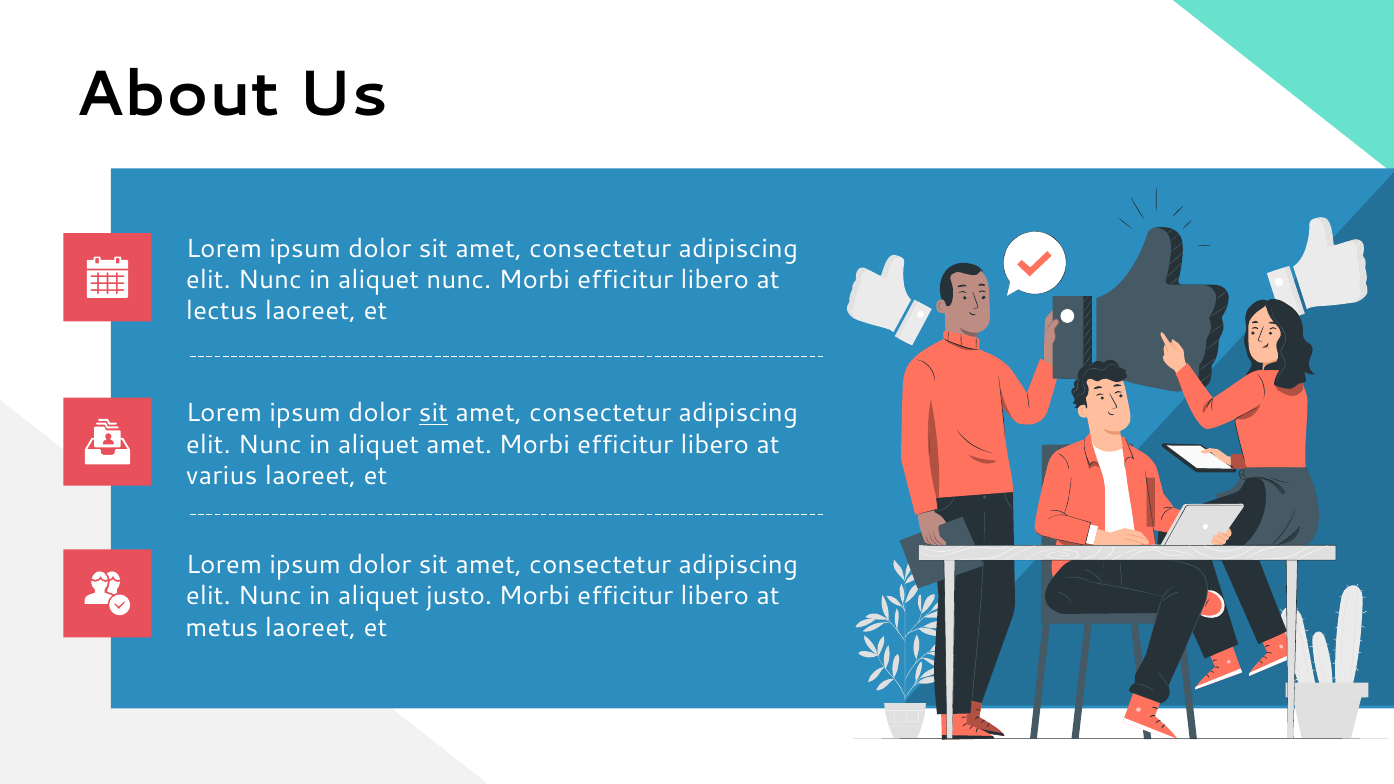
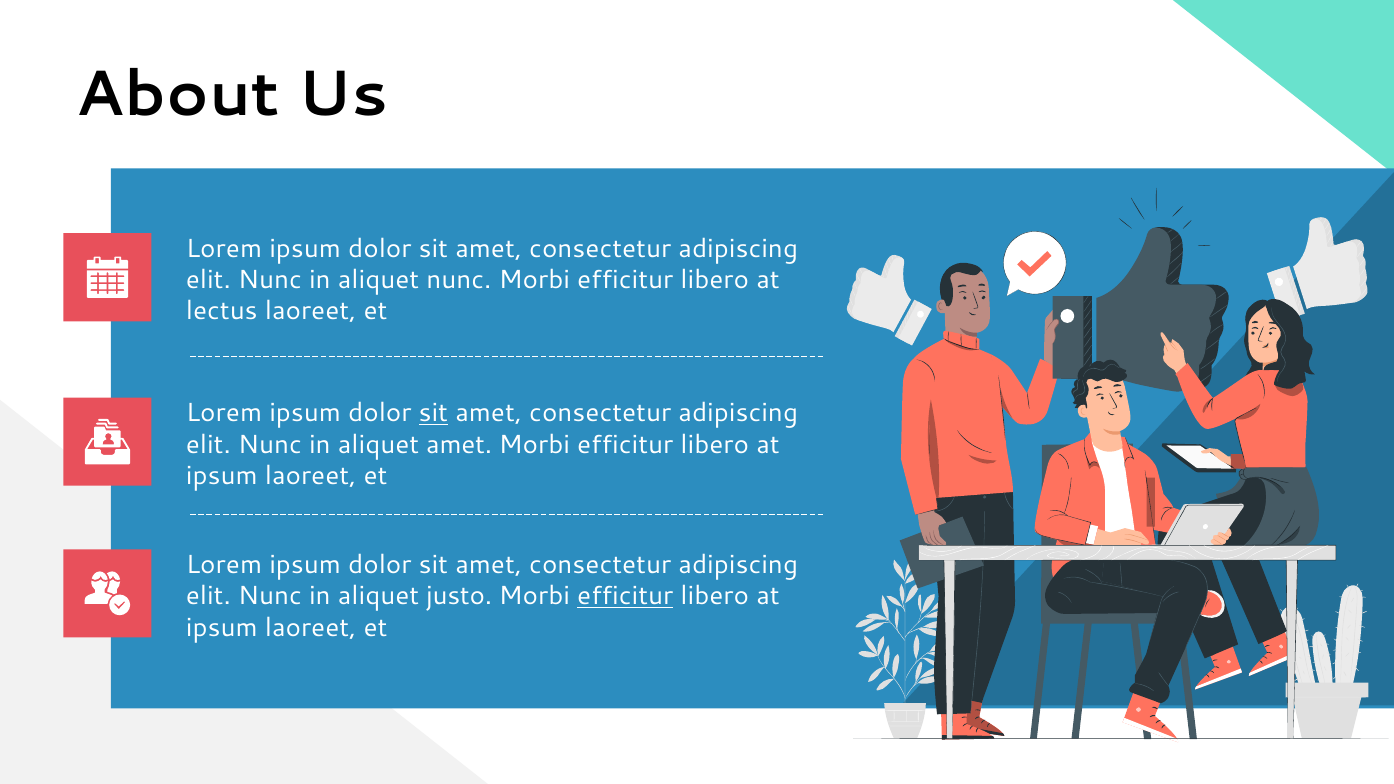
varius: varius -> ipsum (222, 476)
efficitur underline: none -> present (625, 596)
metus: metus -> ipsum (222, 628)
